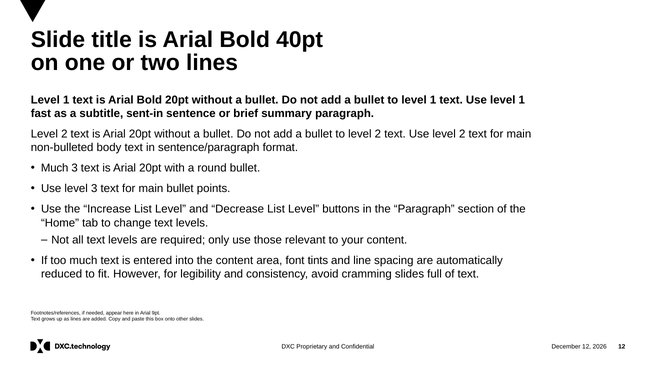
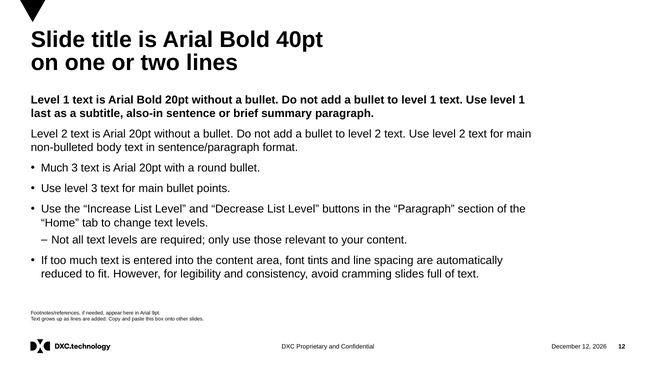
fast: fast -> last (41, 114)
sent-in: sent-in -> also-in (145, 114)
